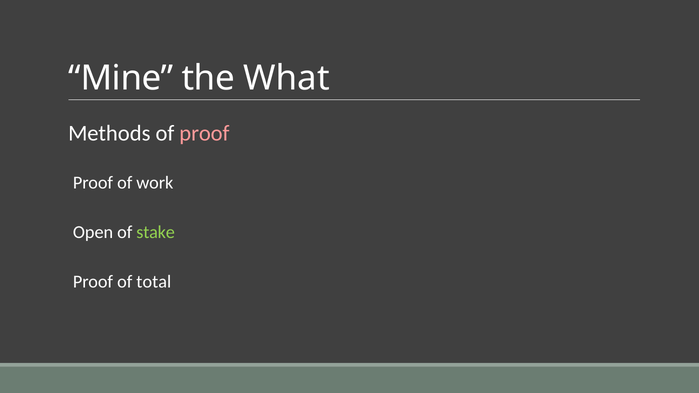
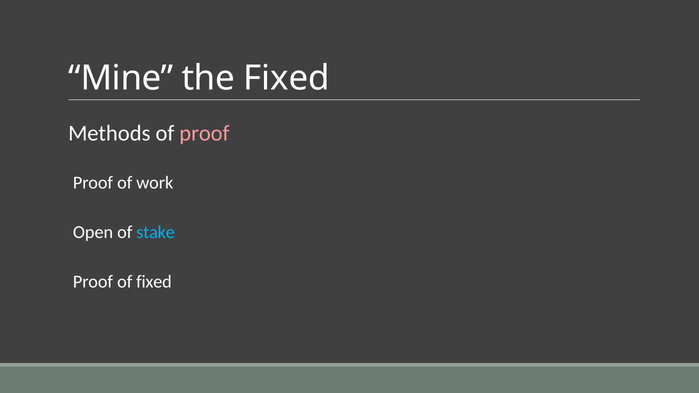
the What: What -> Fixed (287, 78)
stake colour: light green -> light blue (156, 232)
of total: total -> fixed (154, 282)
